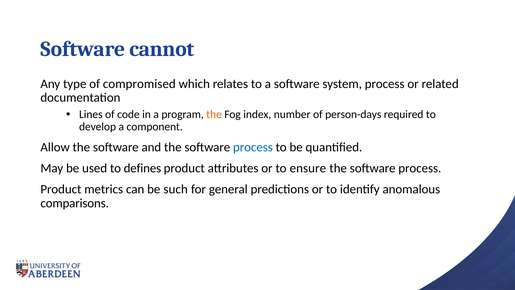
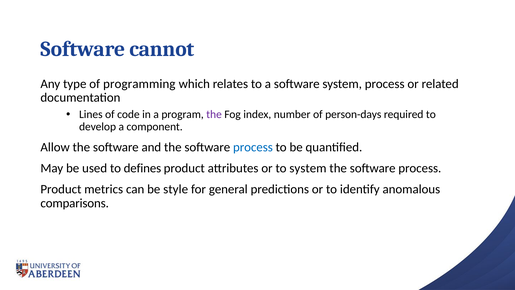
compromised: compromised -> programming (139, 84)
the colour: orange -> purple (214, 114)
to ensure: ensure -> system (308, 168)
such: such -> style (176, 189)
